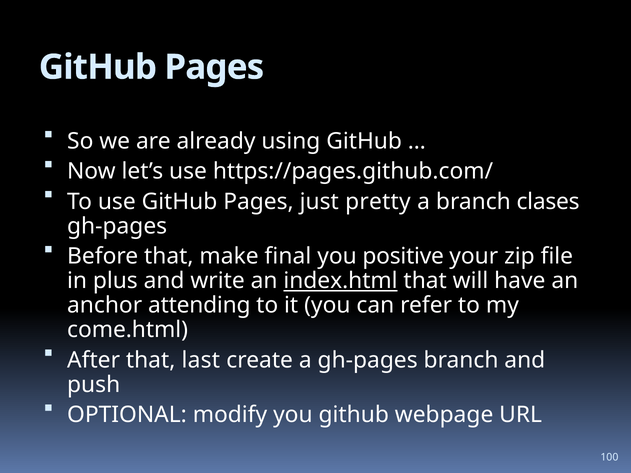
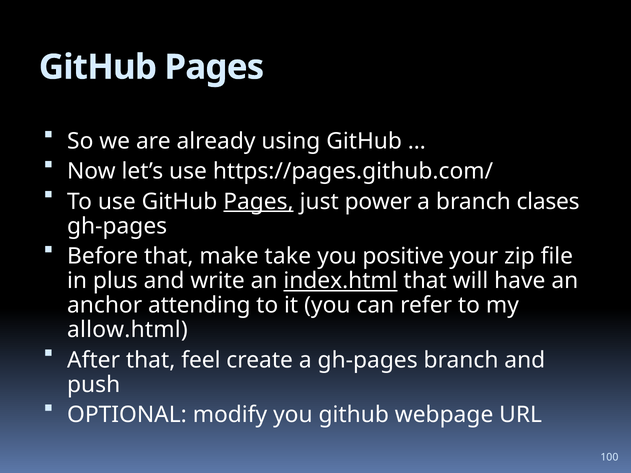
Pages underline: none -> present (258, 202)
pretty: pretty -> power (378, 202)
final: final -> take (288, 256)
come.html: come.html -> allow.html (127, 330)
last: last -> feel (201, 360)
